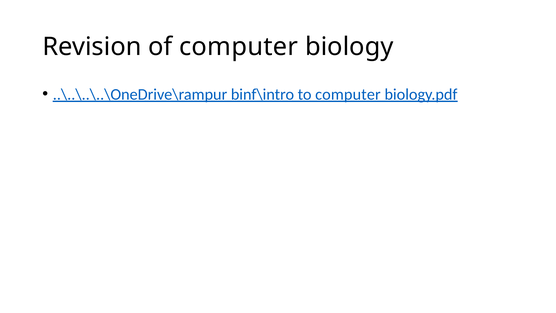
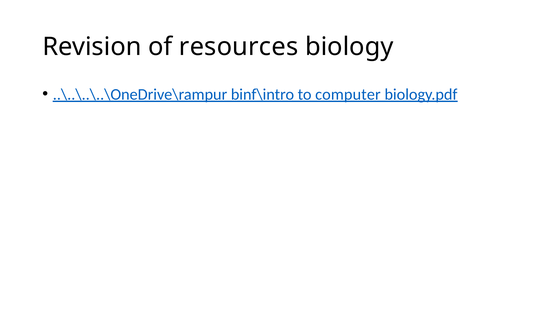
of computer: computer -> resources (239, 47)
